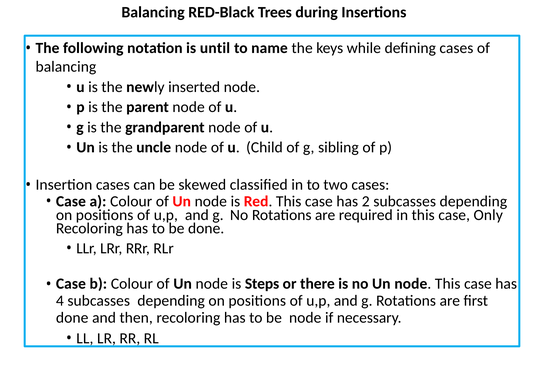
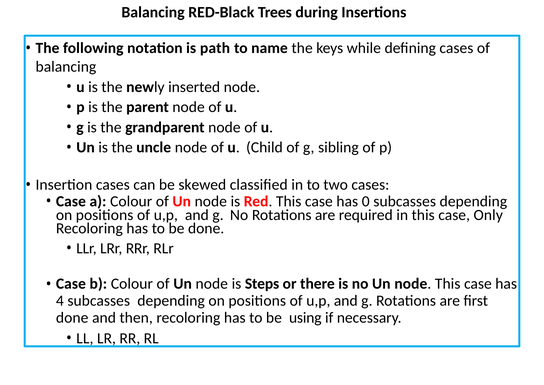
until: until -> path (215, 48)
2: 2 -> 0 (366, 201)
be node: node -> using (305, 317)
